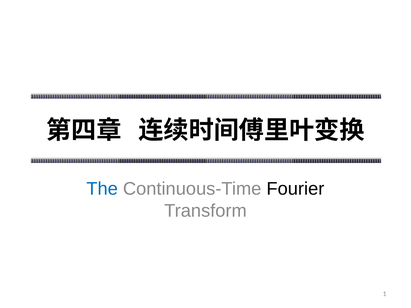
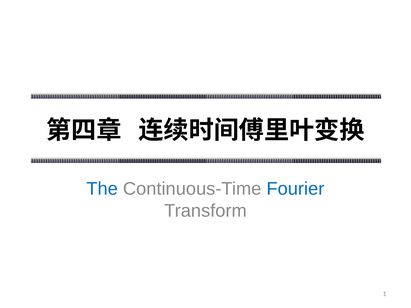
Fourier colour: black -> blue (295, 189)
